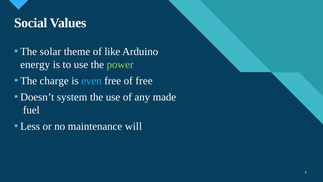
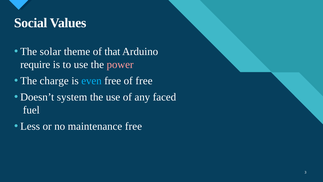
like: like -> that (112, 51)
energy: energy -> require (35, 64)
power colour: light green -> pink (120, 64)
made: made -> faced (164, 97)
maintenance will: will -> free (133, 126)
